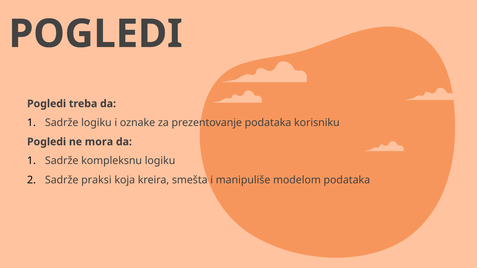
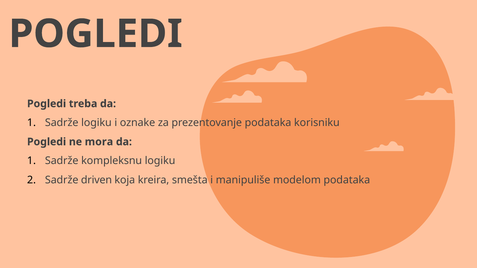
praksi: praksi -> driven (96, 180)
